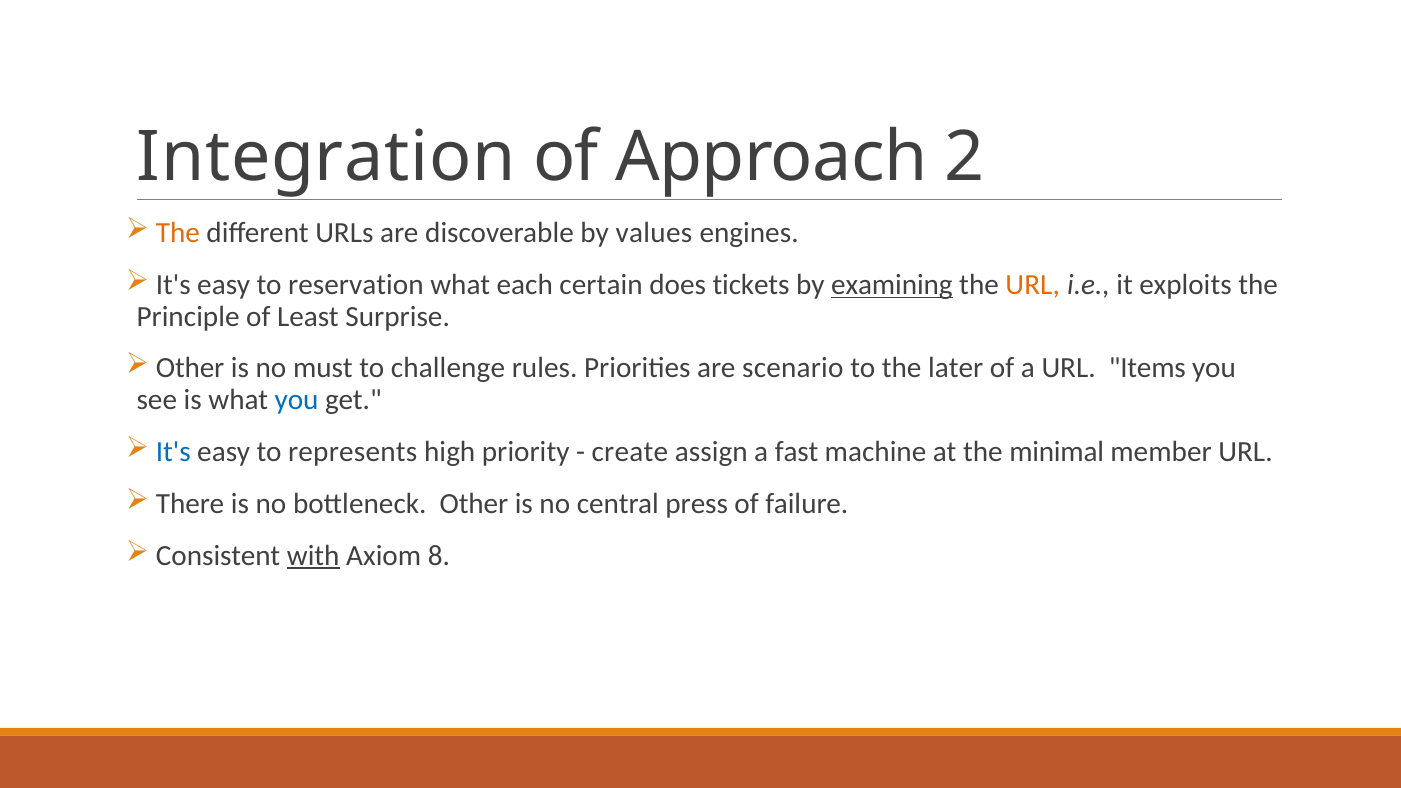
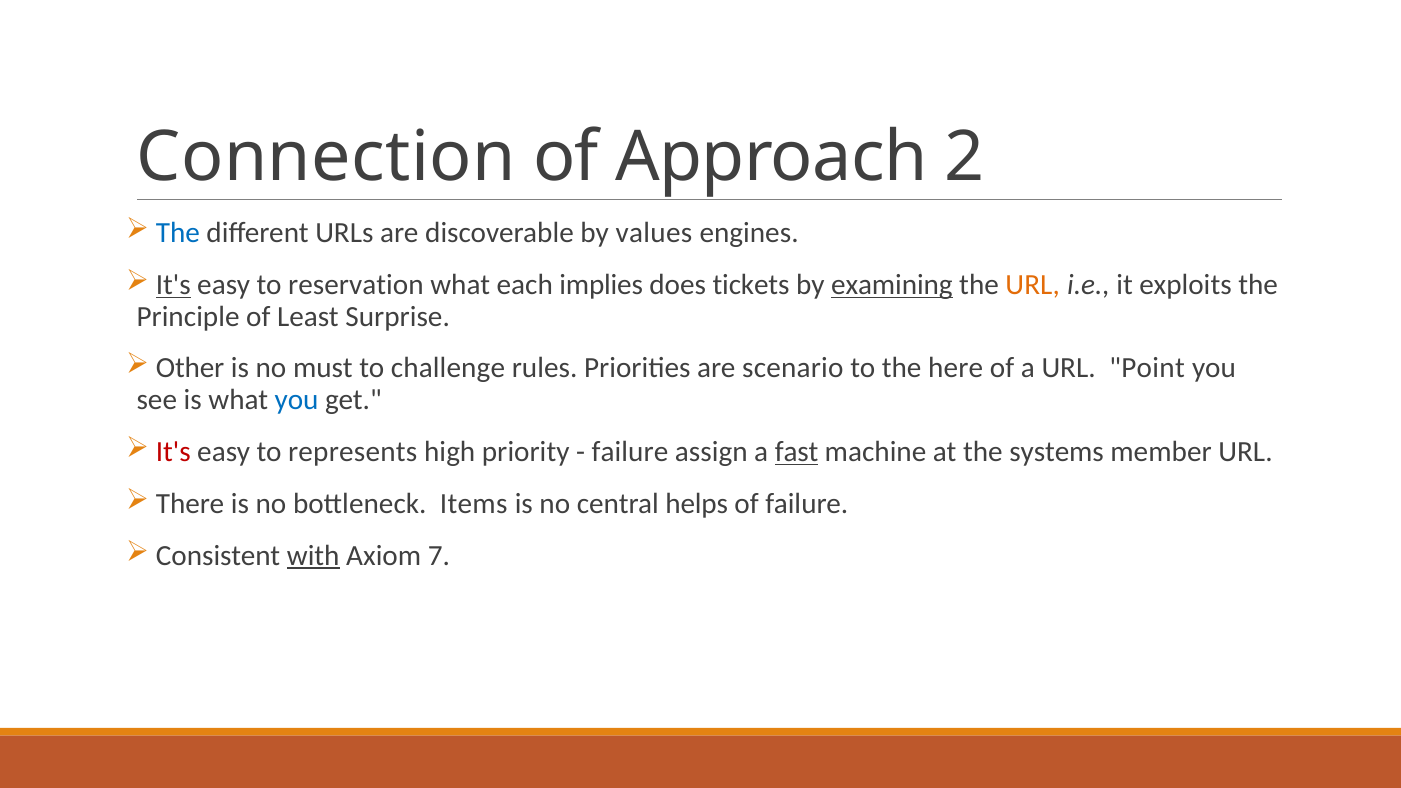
Integration: Integration -> Connection (326, 157)
The colour: orange -> blue (178, 233)
It's underline: none -> present (173, 285)
certain: certain -> implies (601, 285)
later: later -> here (956, 368)
Items: Items -> Point (1147, 368)
It's colour: blue -> red (173, 452)
create: create -> failure (630, 452)
fast underline: none -> present (797, 452)
minimal: minimal -> systems (1057, 452)
bottleneck Other: Other -> Items (474, 504)
press: press -> helps (697, 504)
8: 8 -> 7 (439, 556)
